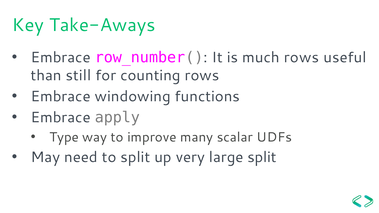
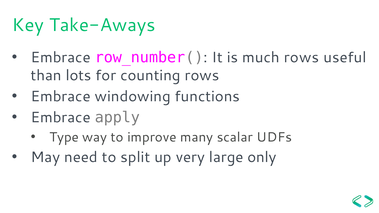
still: still -> lots (78, 75)
large split: split -> only (262, 157)
